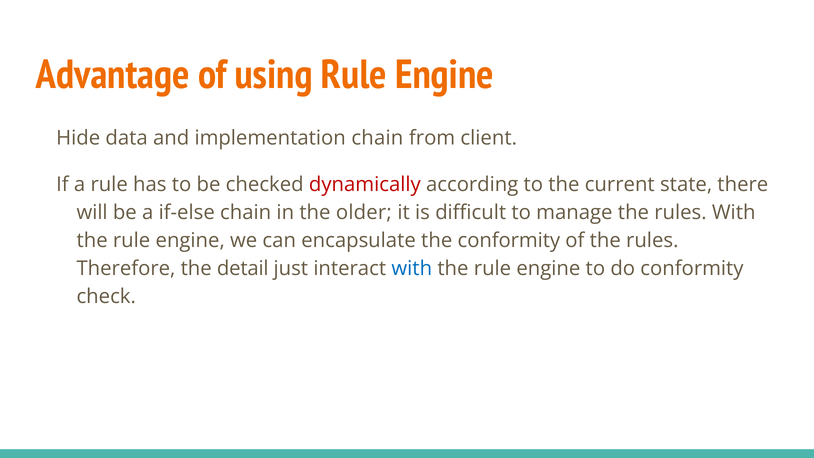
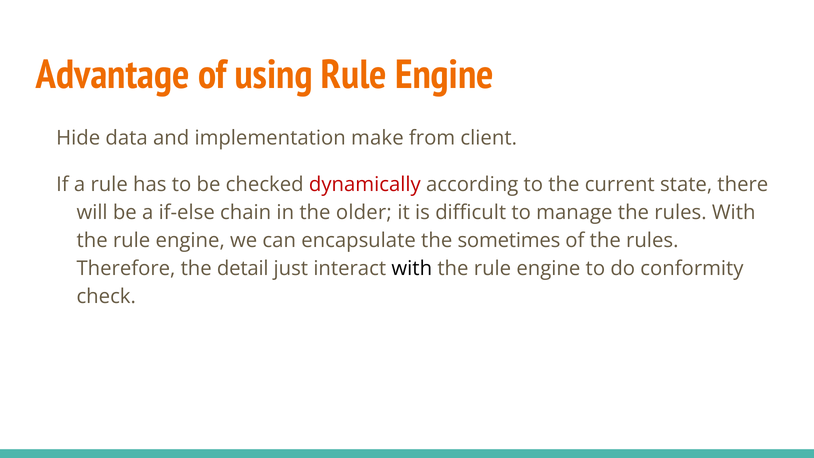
implementation chain: chain -> make (377, 138)
the conformity: conformity -> sometimes (509, 240)
with colour: blue -> black (412, 269)
